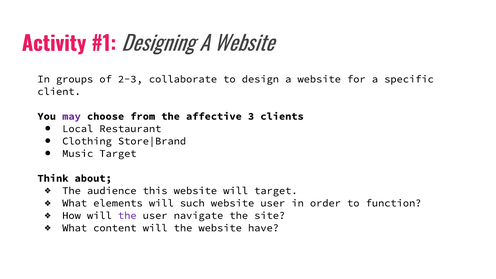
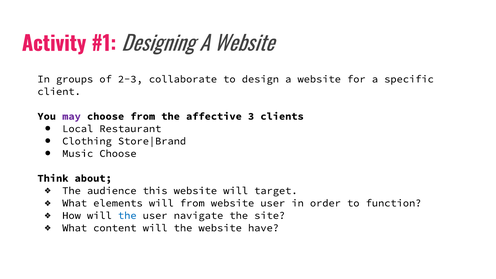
Music Target: Target -> Choose (118, 153)
will such: such -> from (192, 203)
the colour: purple -> blue (127, 215)
